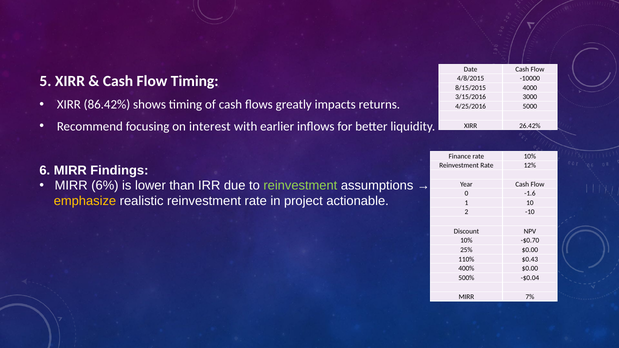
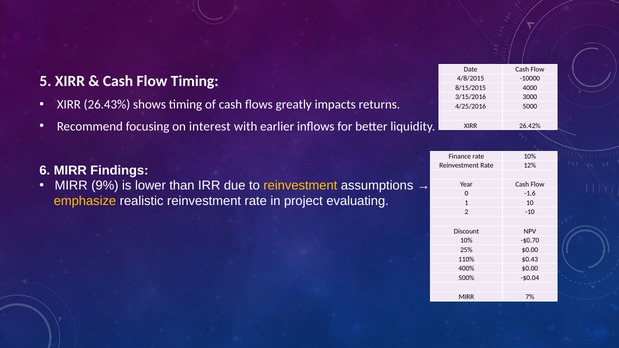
86.42%: 86.42% -> 26.43% (107, 105)
6%: 6% -> 9% (105, 186)
reinvestment colour: light green -> yellow (300, 186)
actionable: actionable -> evaluating (358, 201)
